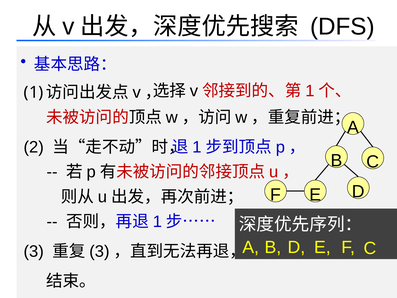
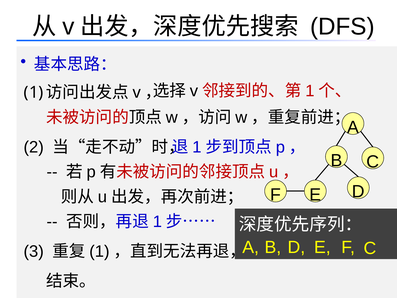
3: 3 -> 1 (100, 251)
